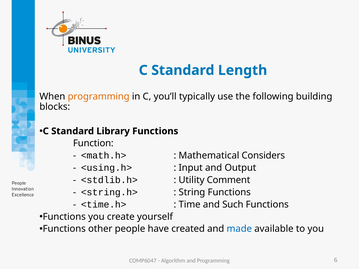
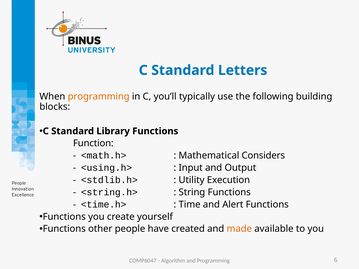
Length: Length -> Letters (243, 70)
Comment: Comment -> Execution (228, 180)
Such: Such -> Alert (233, 205)
made colour: blue -> orange (239, 229)
